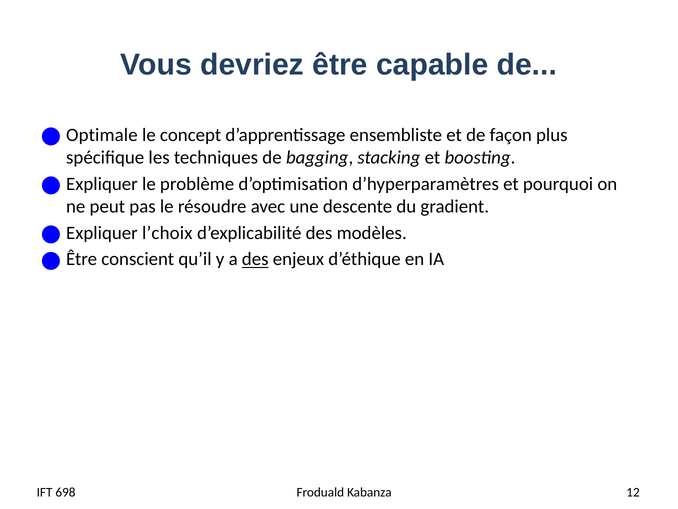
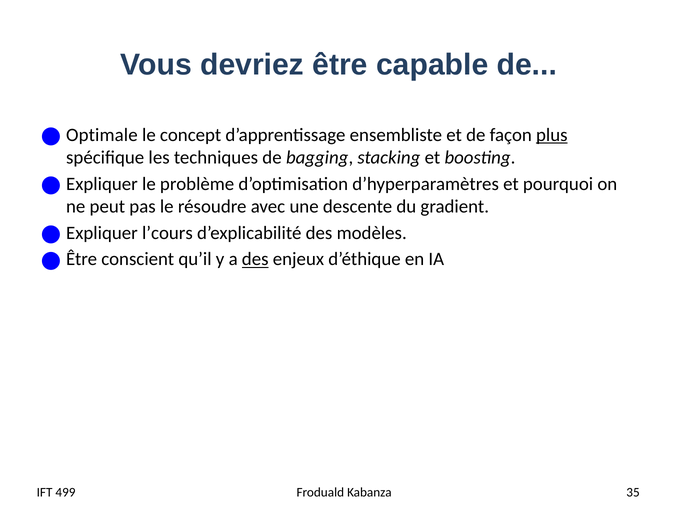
plus underline: none -> present (552, 135)
l’choix: l’choix -> l’cours (167, 233)
698: 698 -> 499 (65, 492)
12: 12 -> 35 (633, 492)
